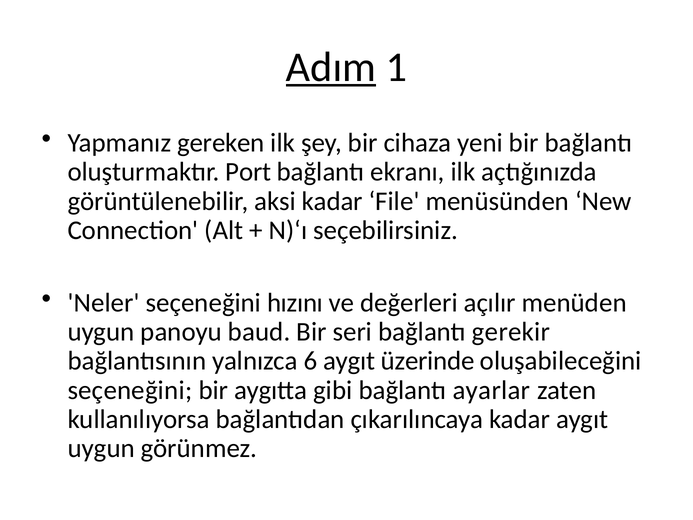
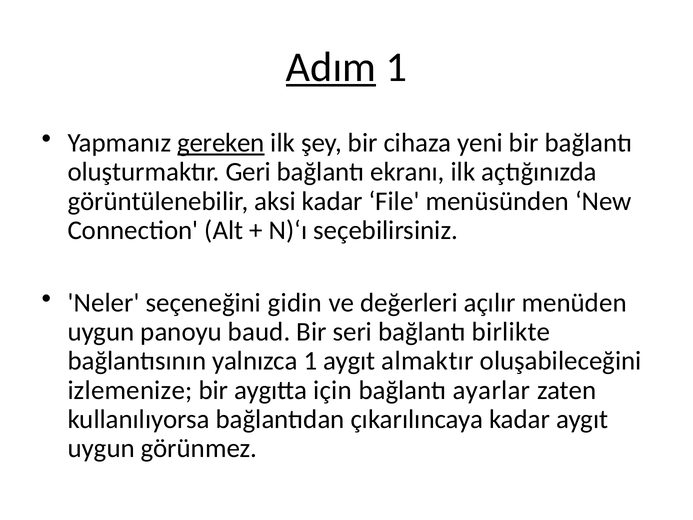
gereken underline: none -> present (221, 143)
Port: Port -> Geri (248, 172)
hızını: hızını -> gidin (295, 303)
gerekir: gerekir -> birlikte (511, 332)
yalnızca 6: 6 -> 1 (310, 361)
üzerinde: üzerinde -> almaktır (428, 361)
seçeneğini: seçeneğini -> izlemenize (130, 390)
gibi: gibi -> için (333, 390)
